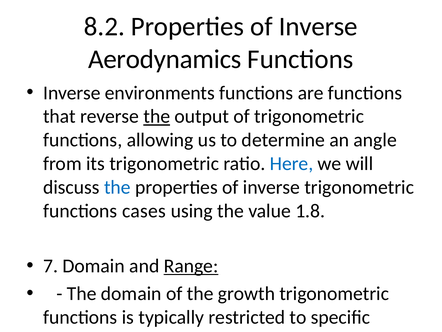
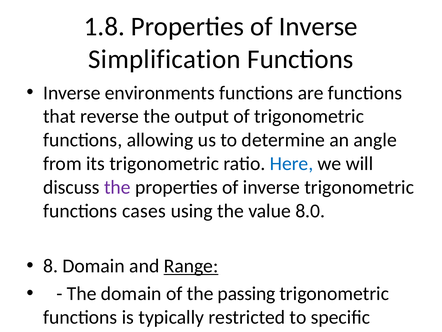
8.2: 8.2 -> 1.8 (104, 27)
Aerodynamics: Aerodynamics -> Simplification (165, 59)
the underline: present -> none (157, 116)
the colour: blue -> purple (117, 187)
1.8: 1.8 -> 8.0 (310, 211)
7: 7 -> 8 (51, 266)
growth: growth -> passing (247, 293)
